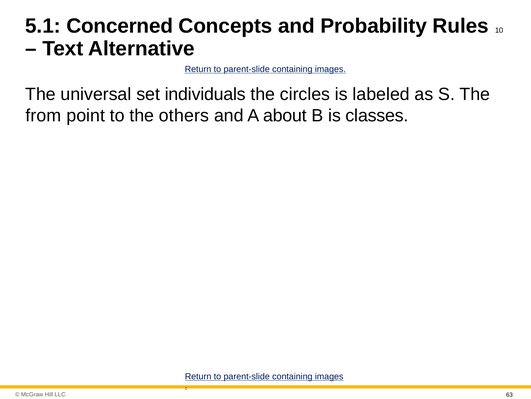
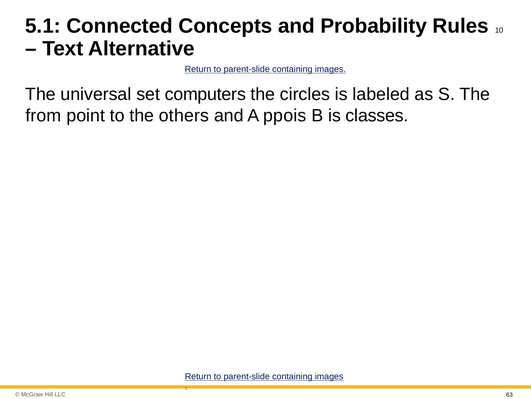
Concerned: Concerned -> Connected (120, 26)
individuals: individuals -> computers (205, 94)
about: about -> ppois (285, 115)
